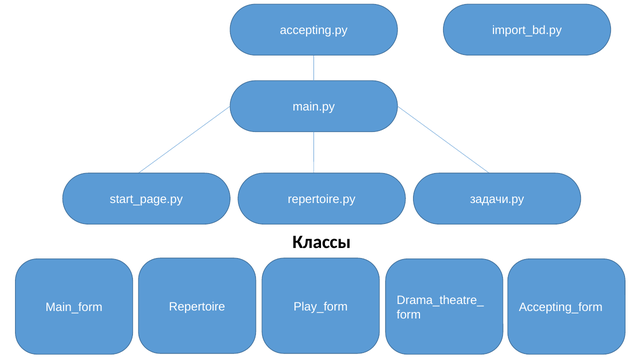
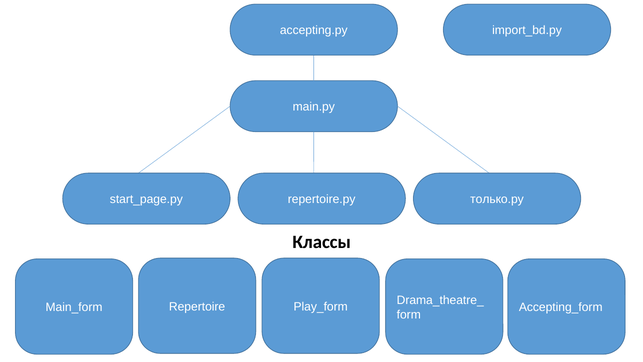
задачи.py: задачи.py -> только.py (497, 199)
